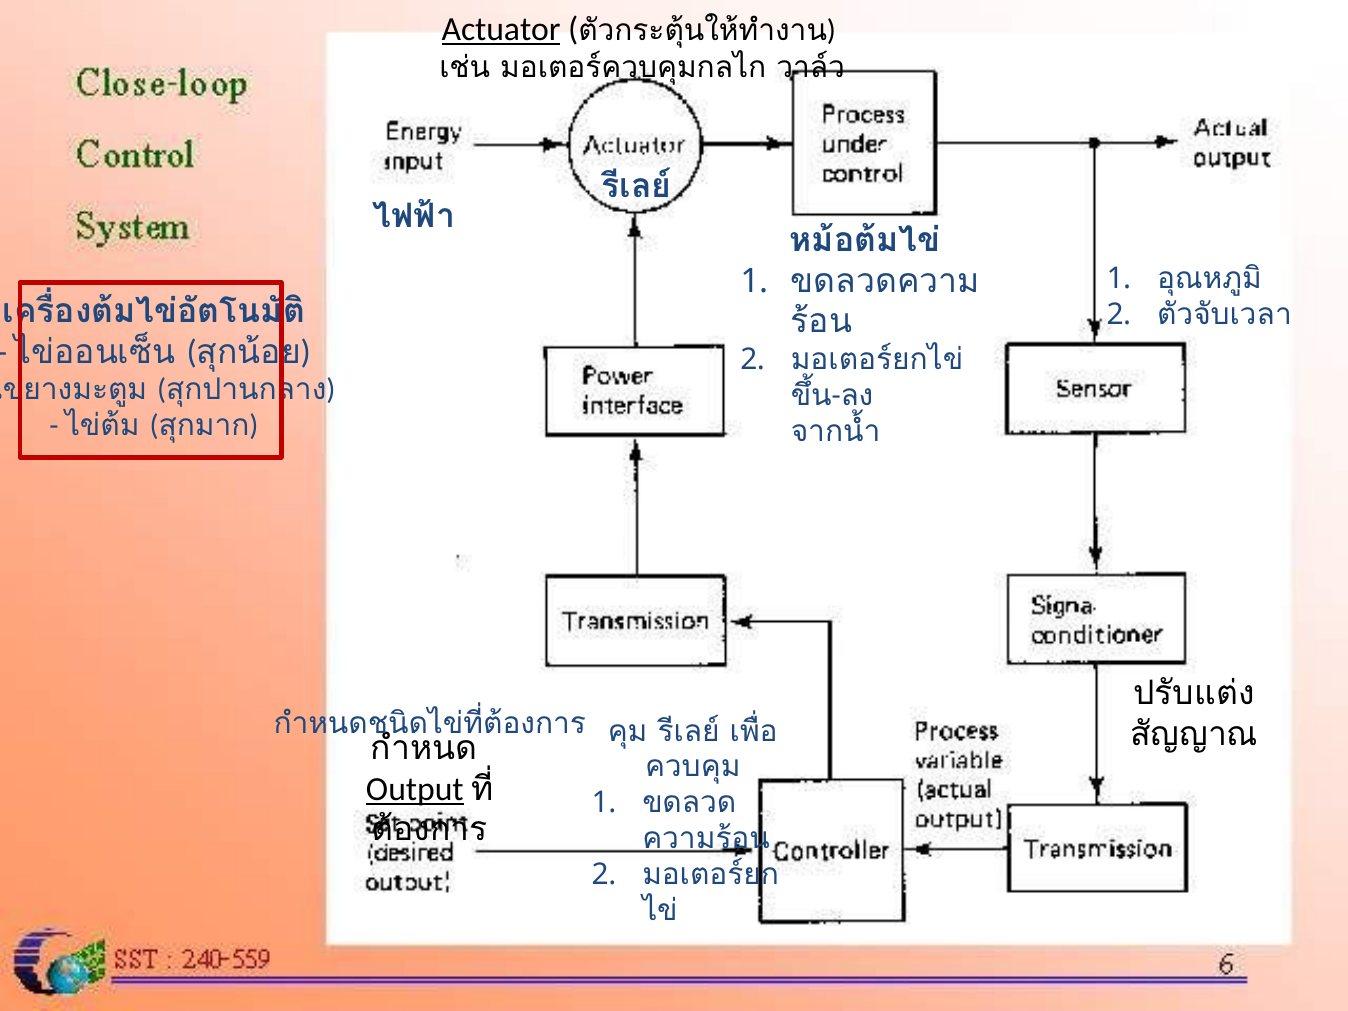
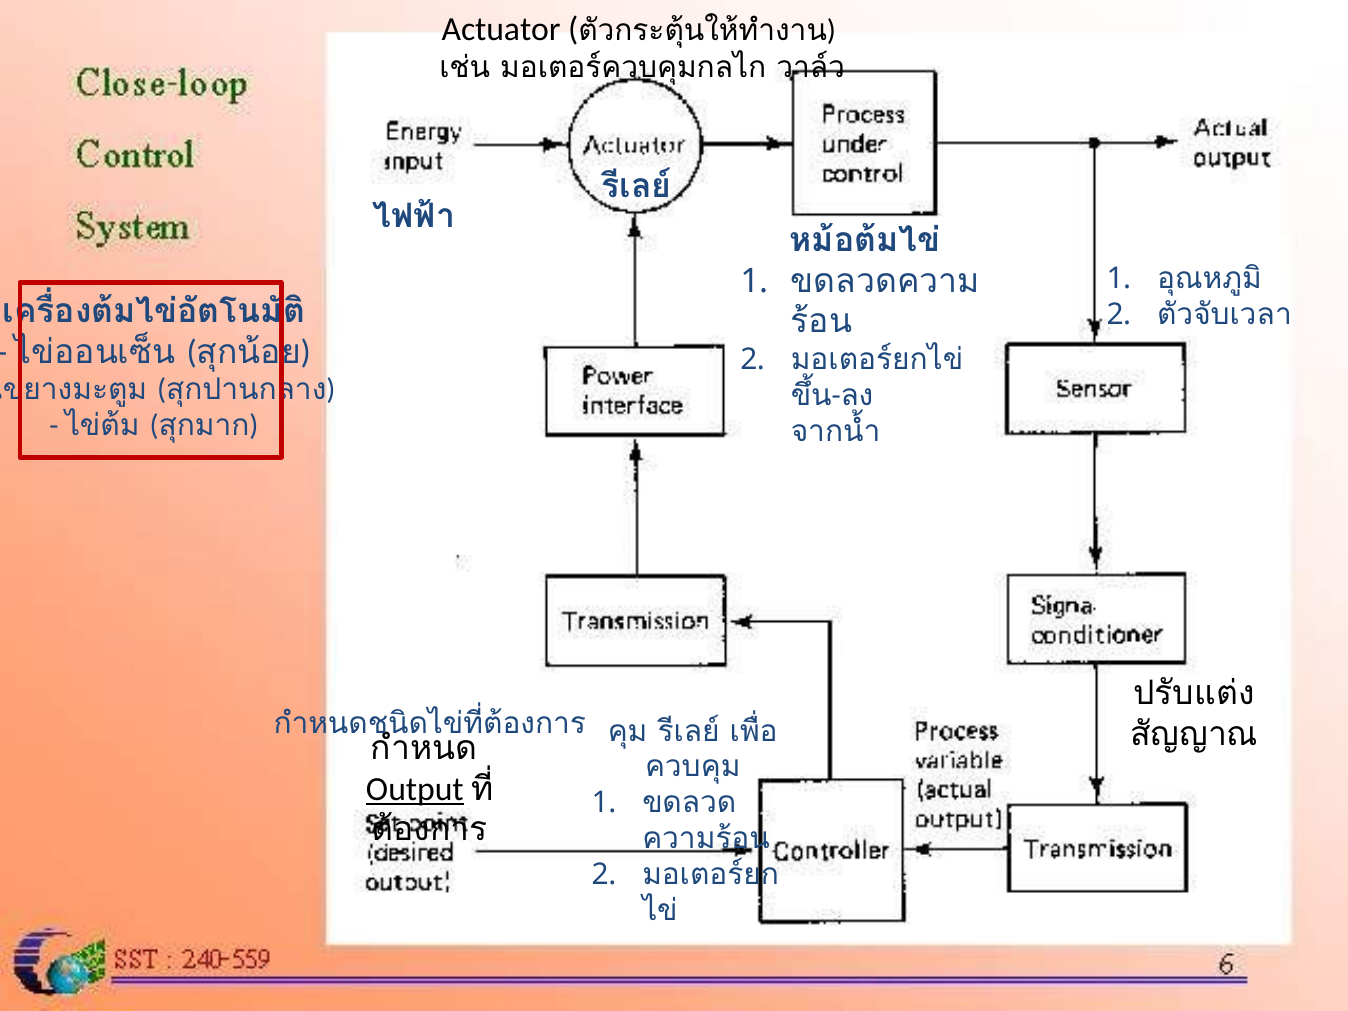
Actuator underline: present -> none (501, 29)
